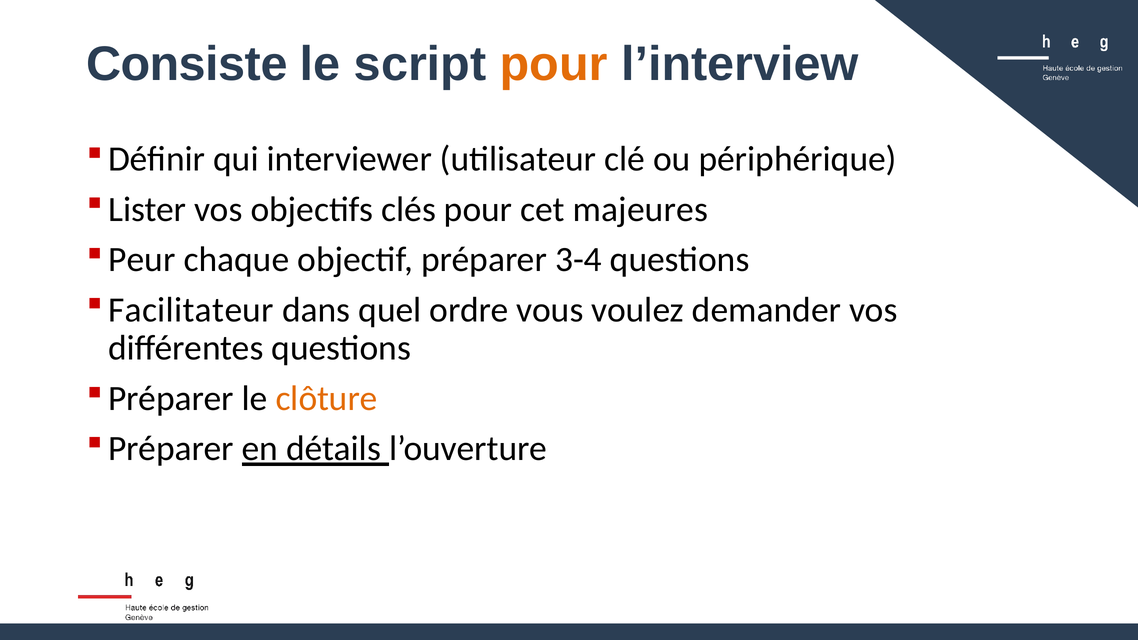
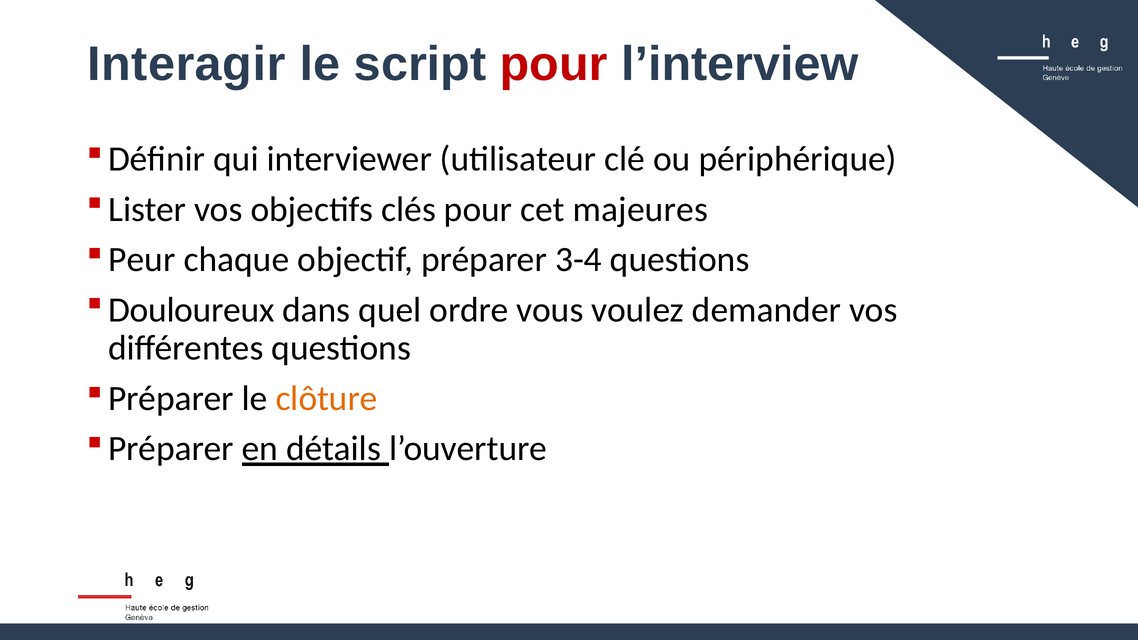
Consiste: Consiste -> Interagir (186, 64)
pour colour: orange -> red (554, 64)
Facilitateur: Facilitateur -> Douloureux (191, 310)
